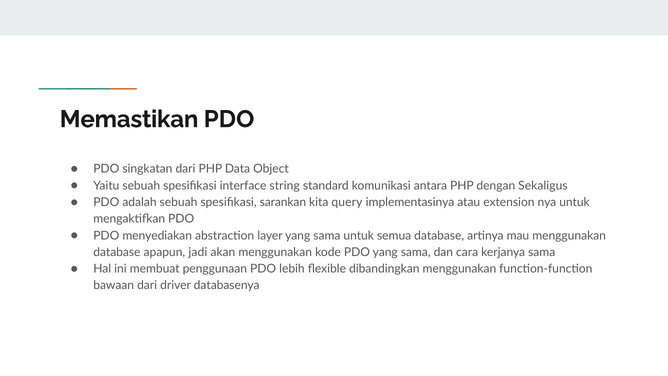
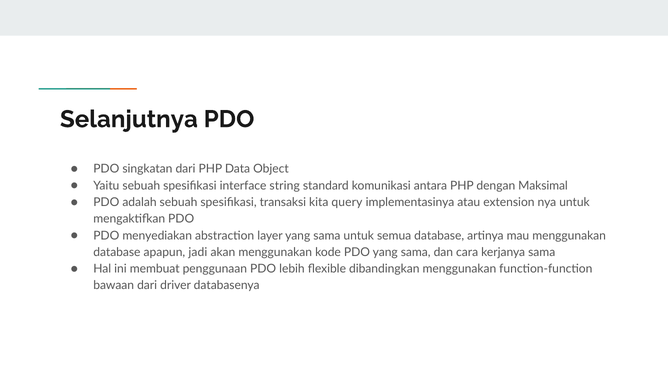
Memastikan: Memastikan -> Selanjutnya (129, 119)
Sekaligus: Sekaligus -> Maksimal (543, 185)
sarankan: sarankan -> transaksi (283, 202)
